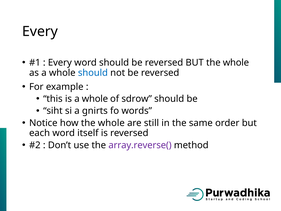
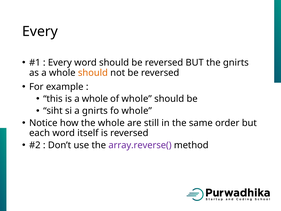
BUT the whole: whole -> gnirts (236, 63)
should colour: blue -> orange (93, 73)
of sdrow: sdrow -> whole (137, 99)
fo words: words -> whole (137, 111)
